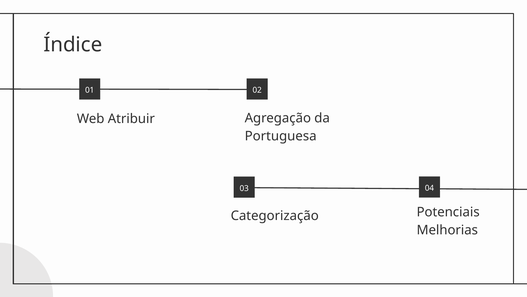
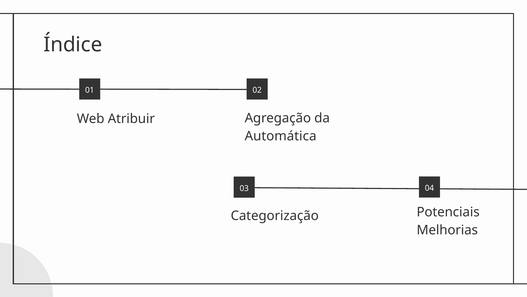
Portuguesa: Portuguesa -> Automática (281, 136)
